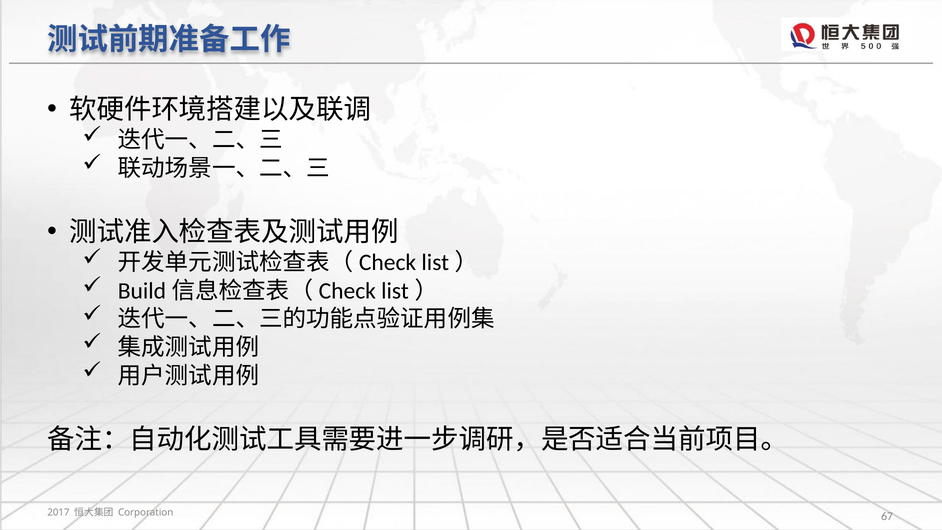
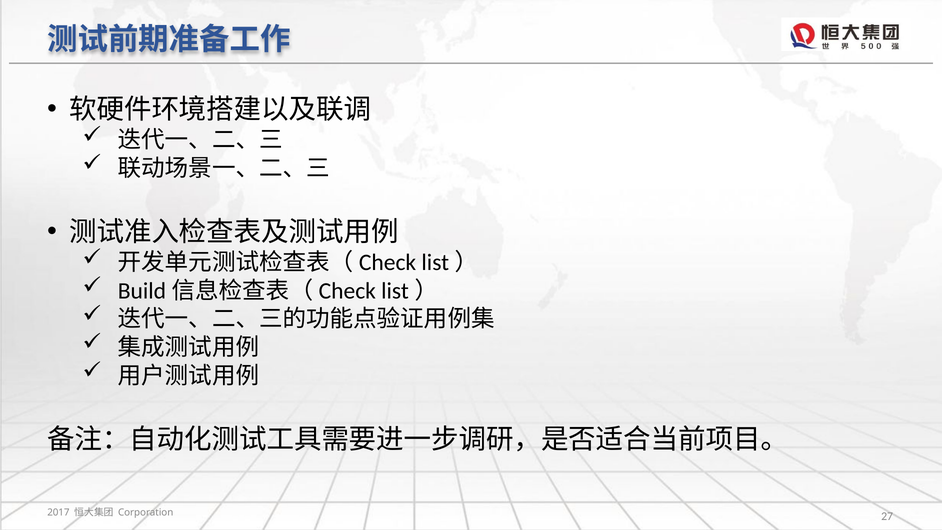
67: 67 -> 27 (887, 516)
